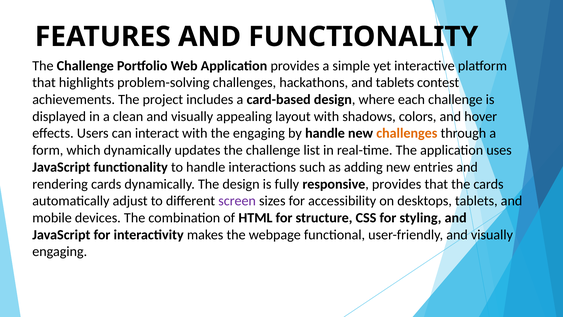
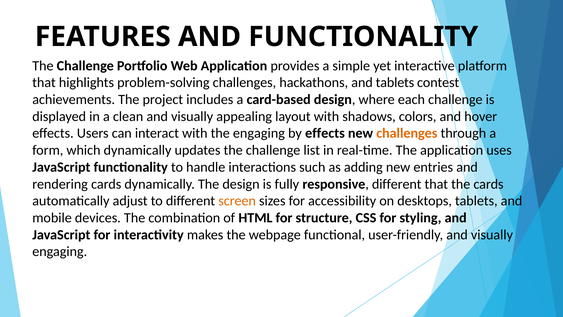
by handle: handle -> effects (325, 133)
responsive provides: provides -> different (397, 184)
screen colour: purple -> orange (237, 201)
